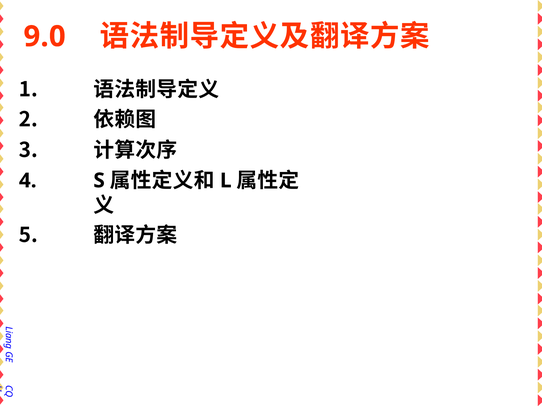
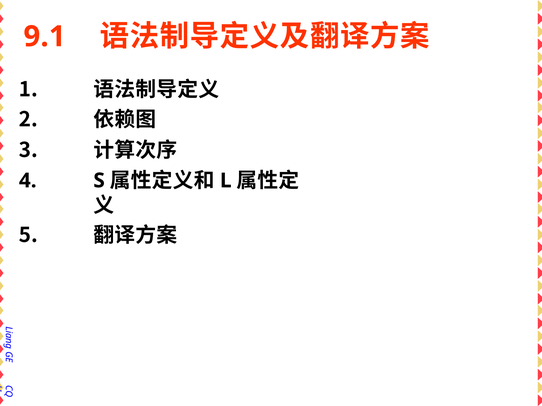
9.0: 9.0 -> 9.1 (45, 37)
